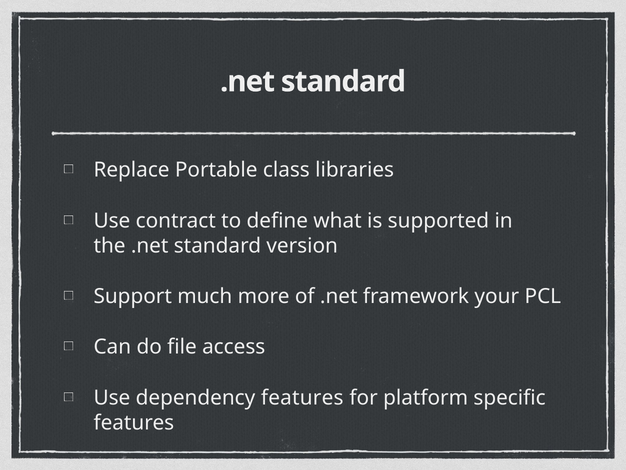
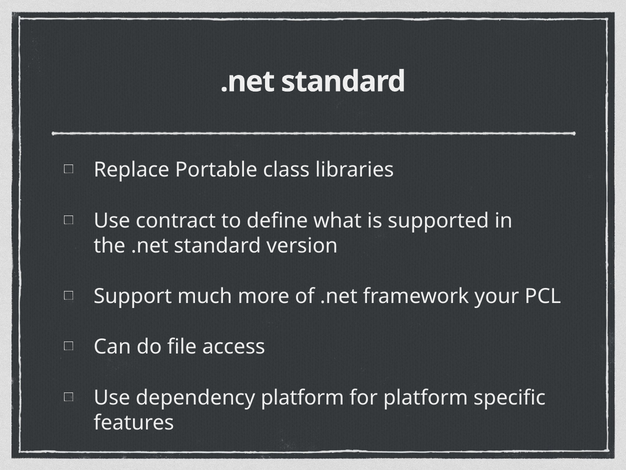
dependency features: features -> platform (302, 397)
